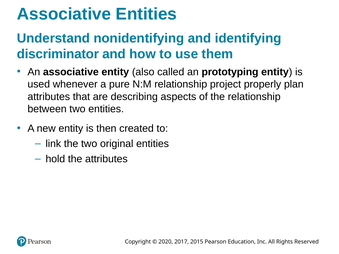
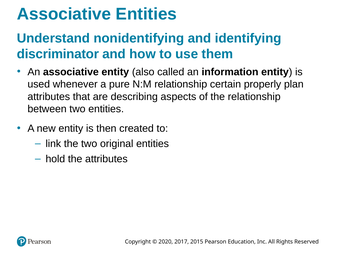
prototyping: prototyping -> information (230, 72)
project: project -> certain (226, 84)
